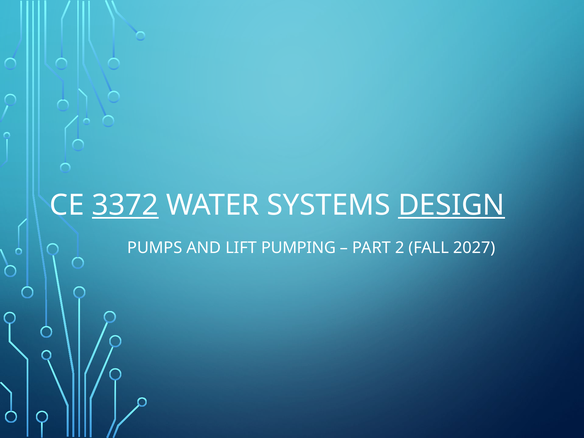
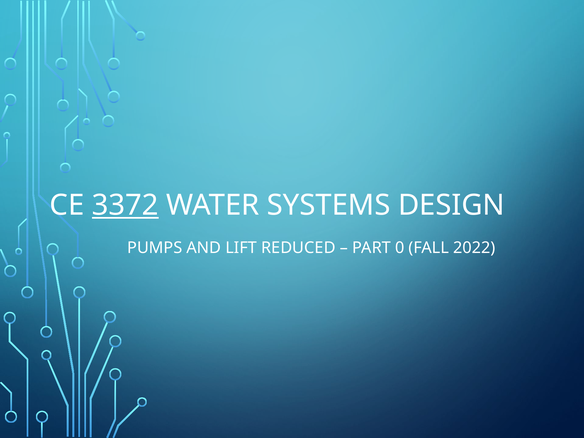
DESIGN underline: present -> none (451, 205)
PUMPING: PUMPING -> REDUCED (298, 248)
2: 2 -> 0 (400, 248)
2027: 2027 -> 2022 (474, 248)
